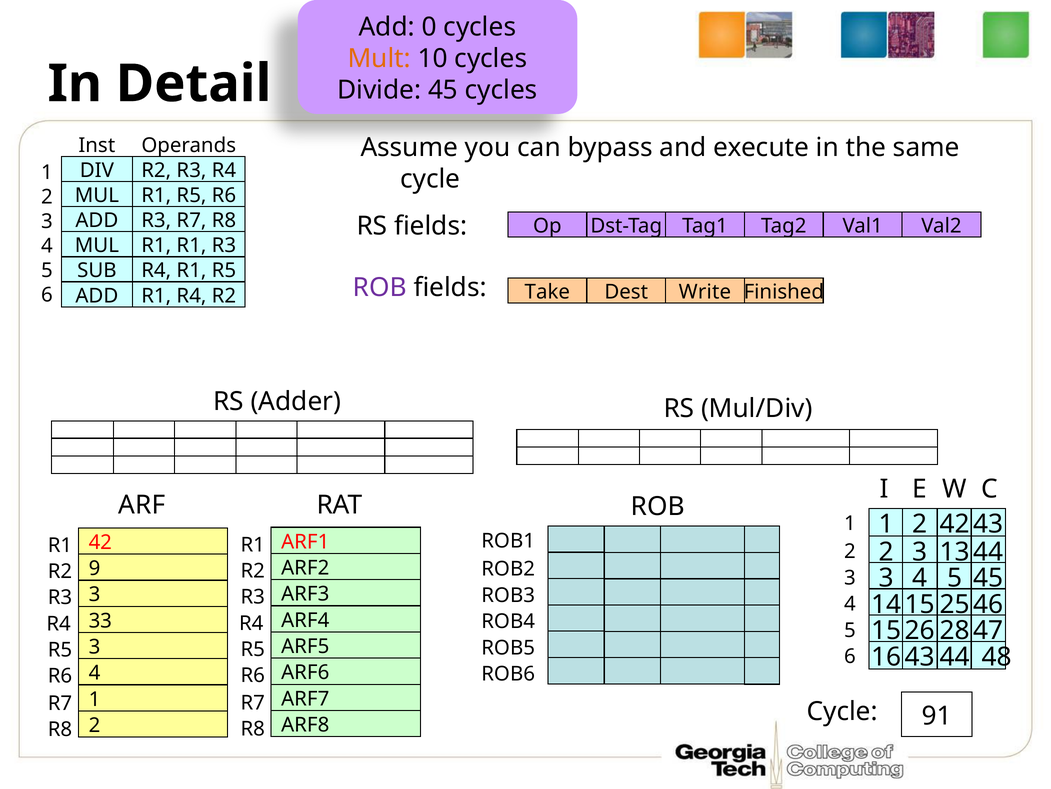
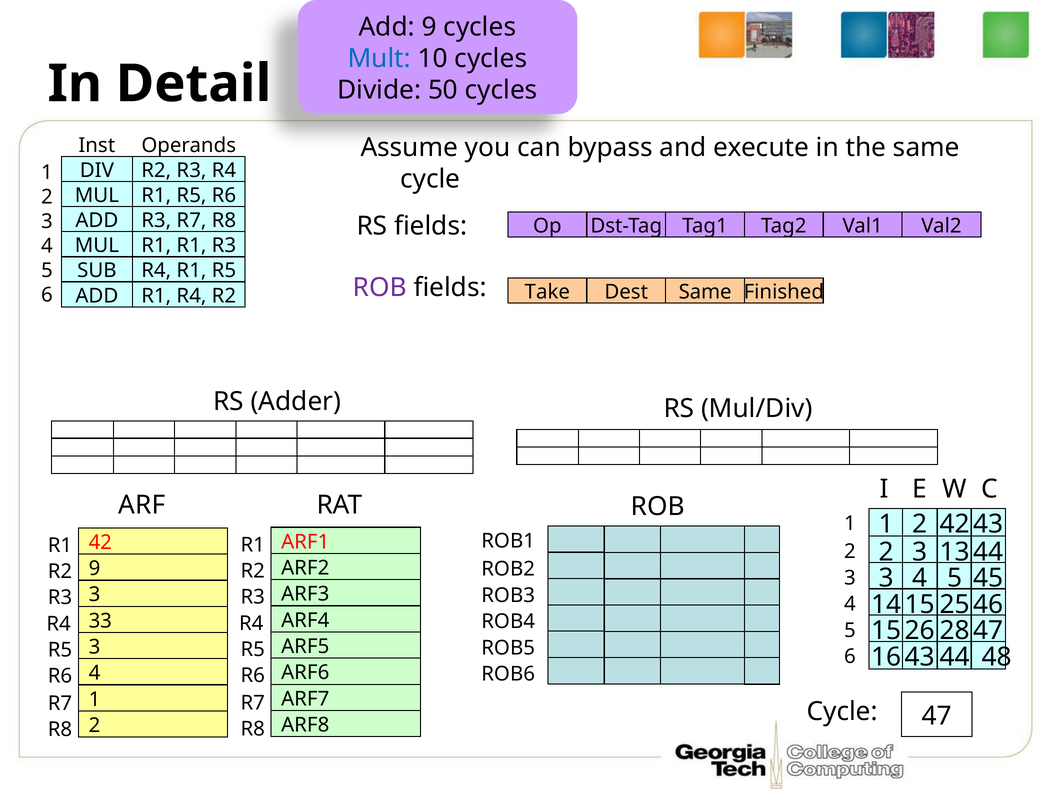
Add 0: 0 -> 9 (429, 27)
Mult colour: orange -> blue (379, 59)
Divide 45: 45 -> 50 (443, 90)
Dest Write: Write -> Same (705, 292)
Cycle 91: 91 -> 47 (937, 715)
